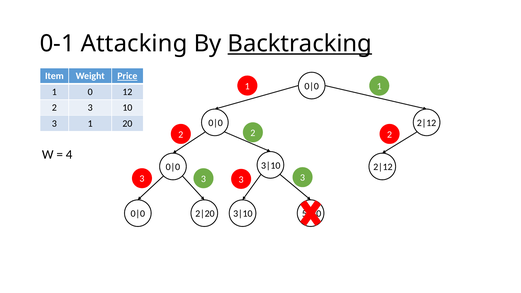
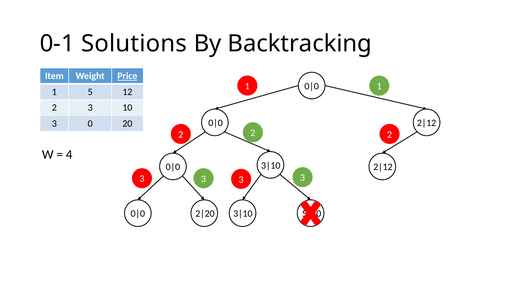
Attacking: Attacking -> Solutions (134, 44)
Backtracking underline: present -> none (300, 44)
0: 0 -> 5 (90, 92)
3 1: 1 -> 0 (90, 124)
